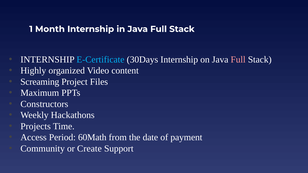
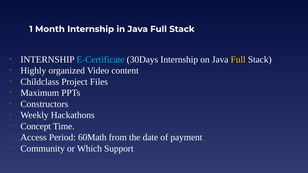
Full colour: pink -> yellow (238, 60)
Screaming: Screaming -> Childclass (40, 82)
Projects: Projects -> Concept (36, 126)
Create: Create -> Which (89, 149)
